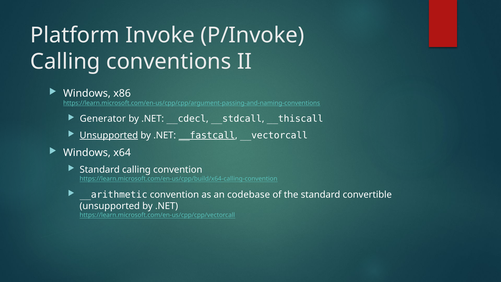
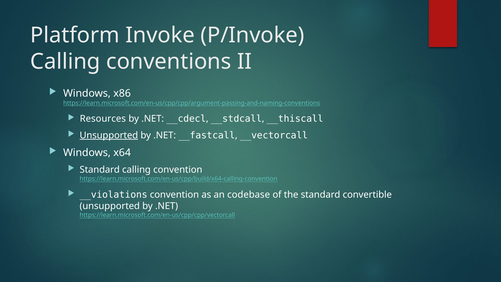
Generator: Generator -> Resources (103, 119)
__fastcall underline: present -> none (207, 135)
__arithmetic: __arithmetic -> __violations (114, 195)
